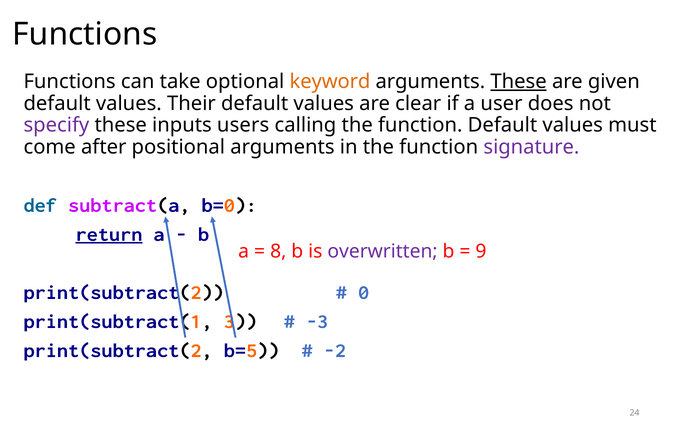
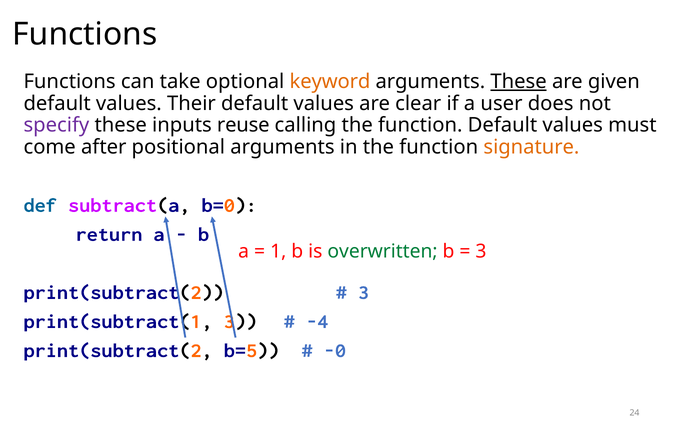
users: users -> reuse (243, 125)
signature colour: purple -> orange (531, 147)
return underline: present -> none (109, 235)
8: 8 -> 1 (278, 252)
overwritten colour: purple -> green (383, 252)
9: 9 -> 3 (481, 252)
0: 0 -> 3 (364, 293)
-3: -3 -> -4 (317, 322)
-2: -2 -> -0 (335, 351)
